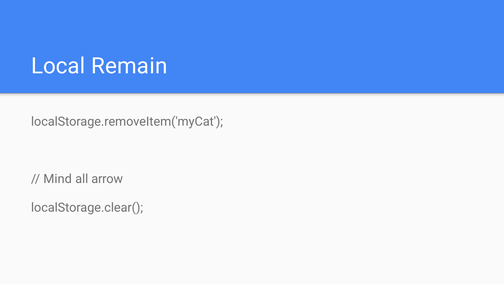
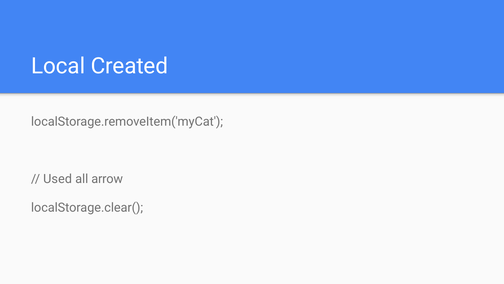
Remain: Remain -> Created (129, 66)
Mind: Mind -> Used (58, 179)
